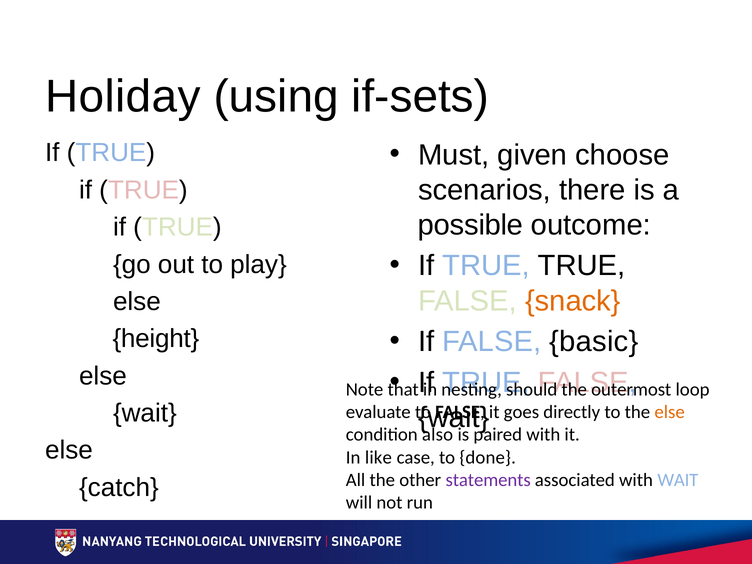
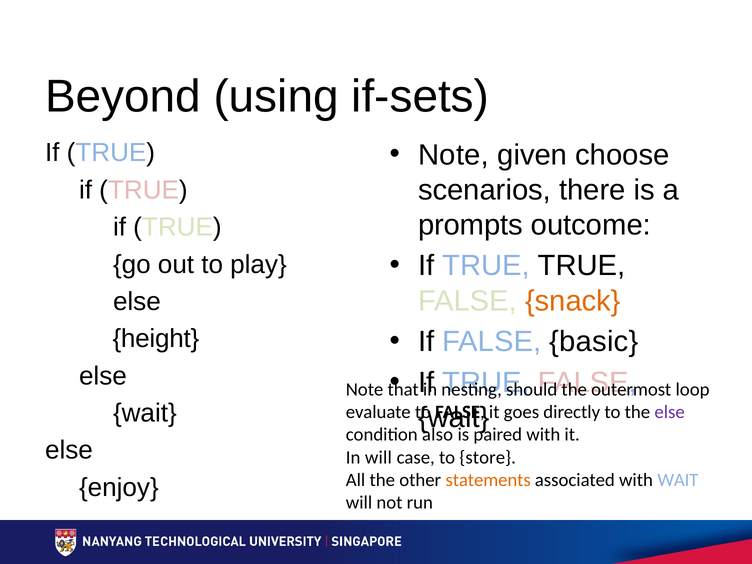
Holiday: Holiday -> Beyond (123, 97)
Must: Must -> Note (454, 155)
possible: possible -> prompts (470, 225)
else colour: orange -> purple (670, 412)
In like: like -> will (378, 457)
done: done -> store (488, 457)
statements colour: purple -> orange (488, 480)
catch: catch -> enjoy (119, 488)
